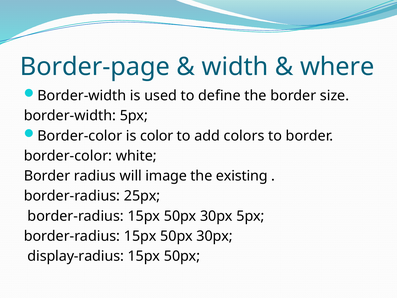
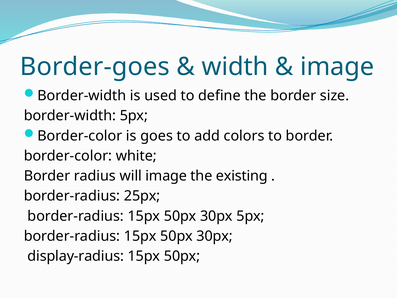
Border-page: Border-page -> Border-goes (95, 67)
where: where -> image (337, 67)
color: color -> goes (157, 136)
